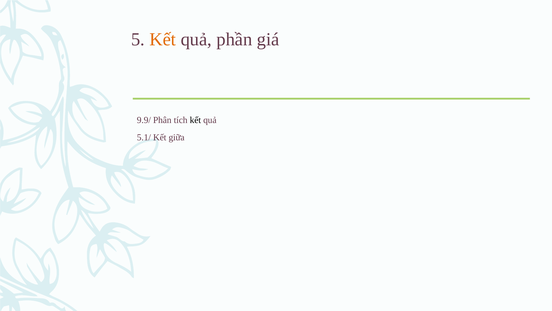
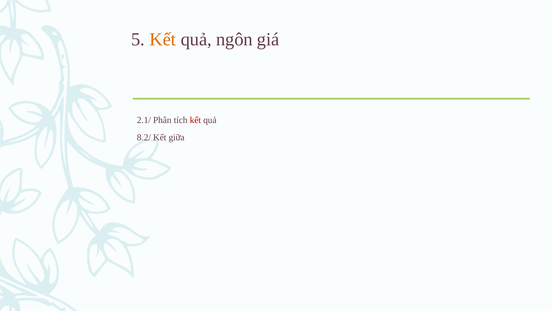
phần: phần -> ngôn (234, 39)
9.9/: 9.9/ -> 2.1/ (144, 120)
kết colour: black -> red (195, 120)
5.1/: 5.1/ -> 8.2/ (144, 137)
